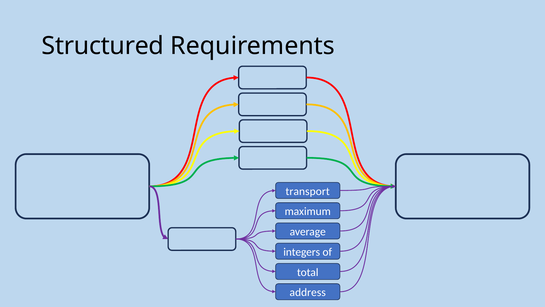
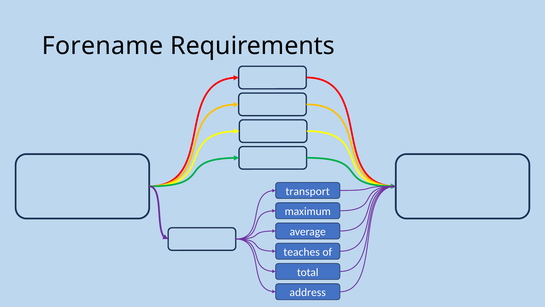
Structured: Structured -> Forename (103, 46)
integers: integers -> teaches (302, 252)
